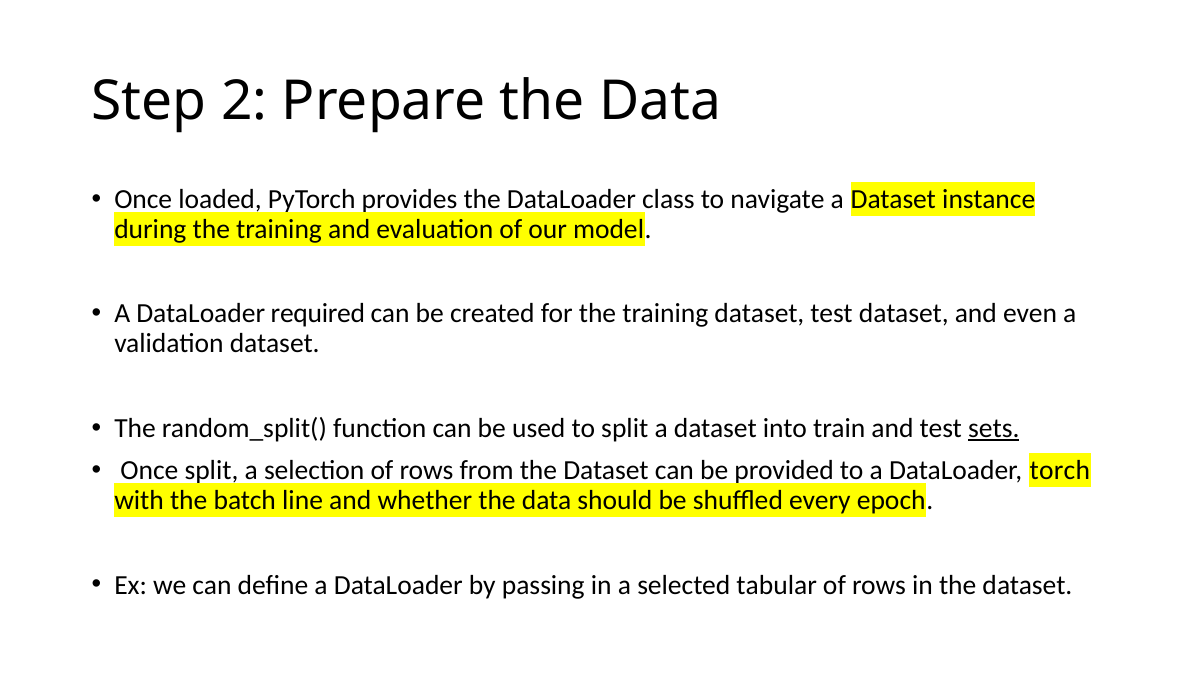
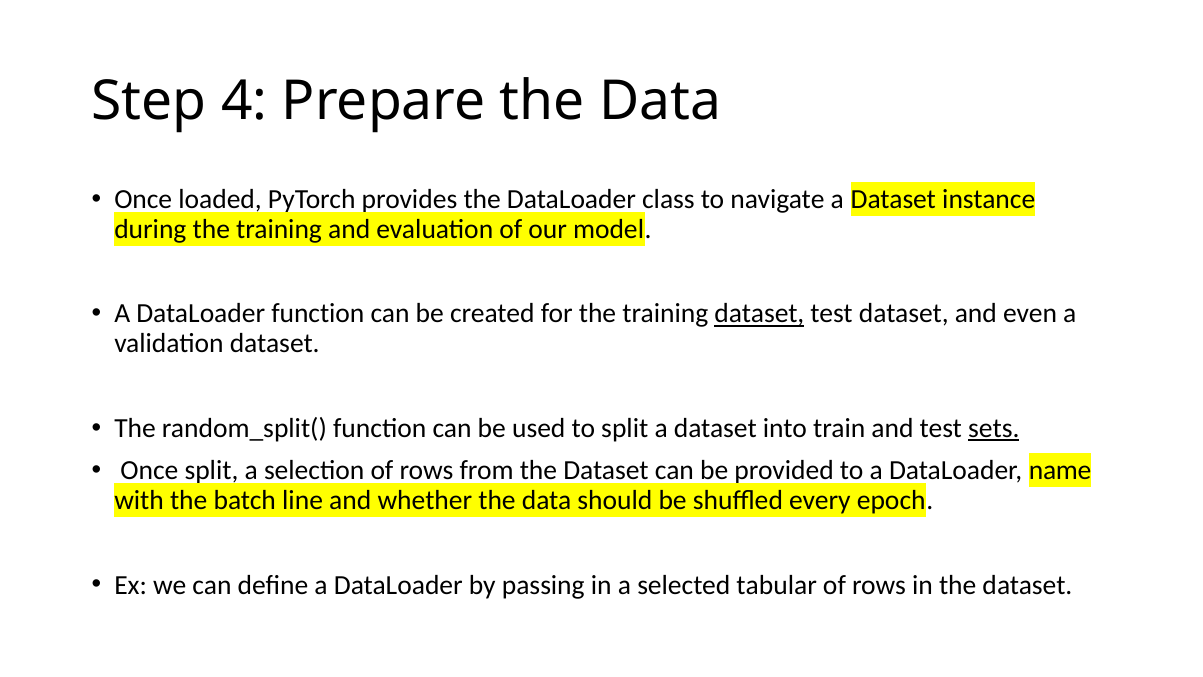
2: 2 -> 4 (244, 101)
DataLoader required: required -> function (318, 314)
dataset underline: none -> present (759, 314)
torch: torch -> name (1060, 470)
